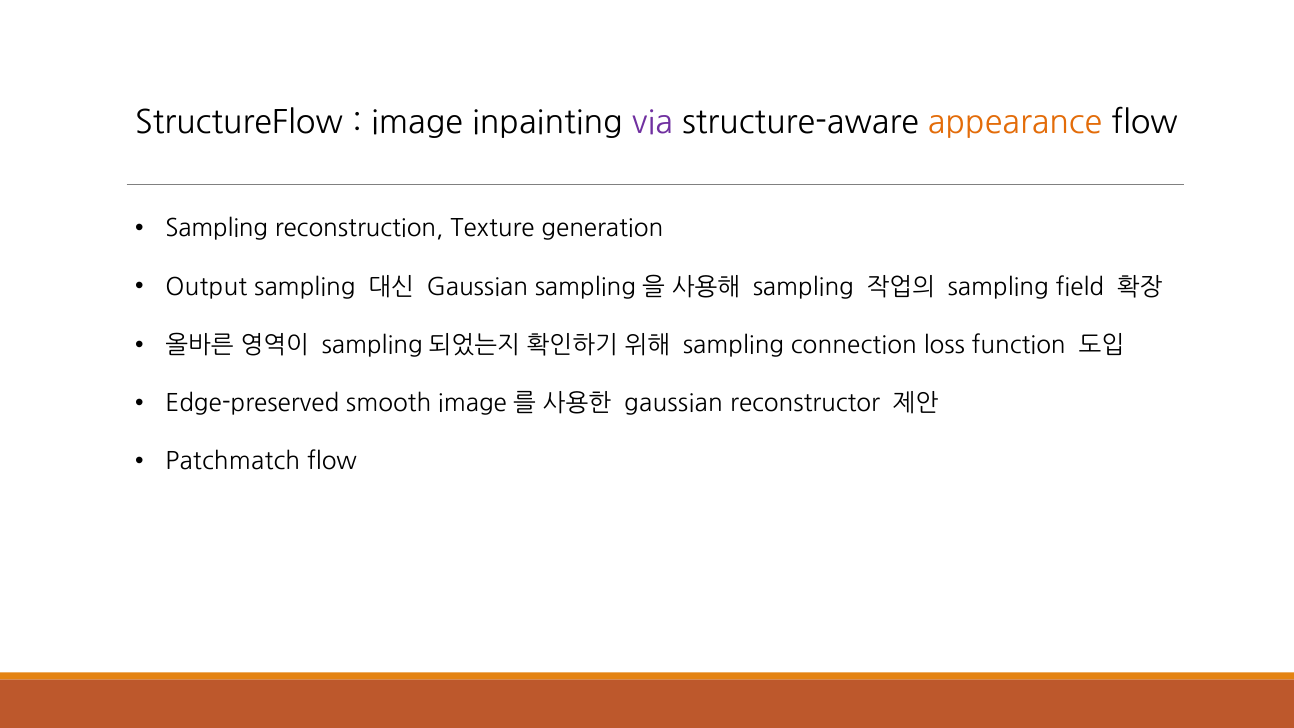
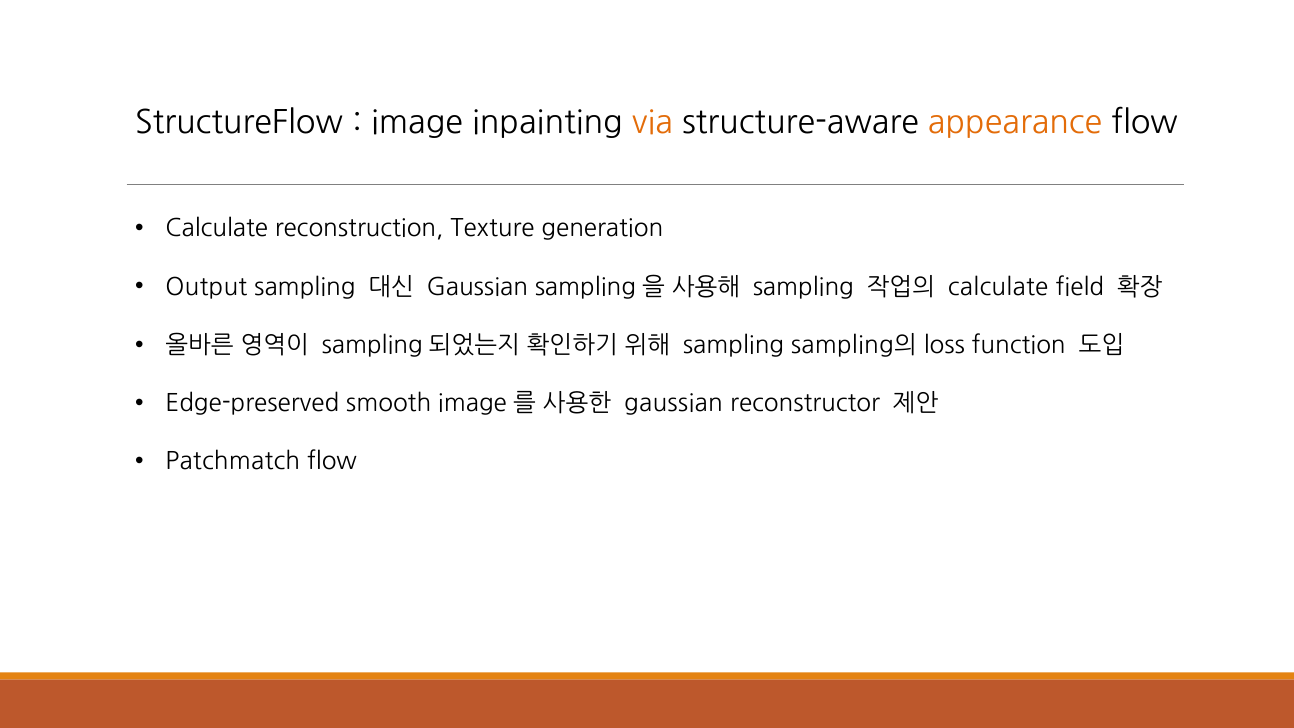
via colour: purple -> orange (652, 123)
Sampling: Sampling -> Calculate (217, 229)
sampling: sampling -> calculate (998, 287)
connection: connection -> sampling의 (854, 345)
